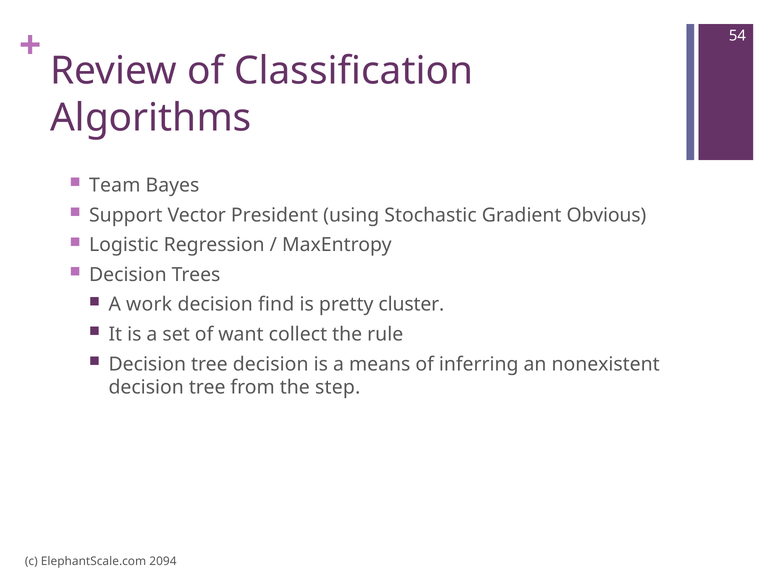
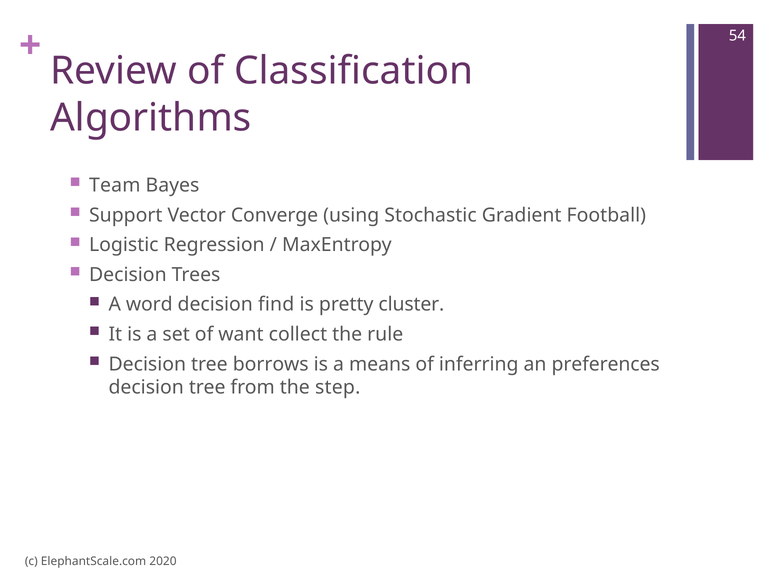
President: President -> Converge (275, 215)
Obvious: Obvious -> Football (606, 215)
work: work -> word (149, 305)
tree decision: decision -> borrows (271, 364)
nonexistent: nonexistent -> preferences (606, 364)
2094: 2094 -> 2020 (163, 562)
